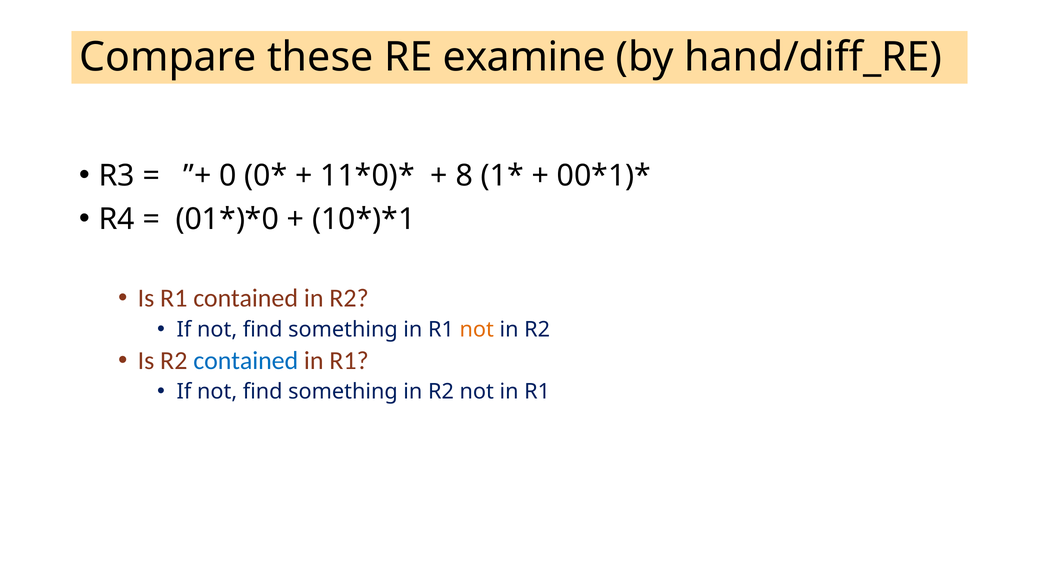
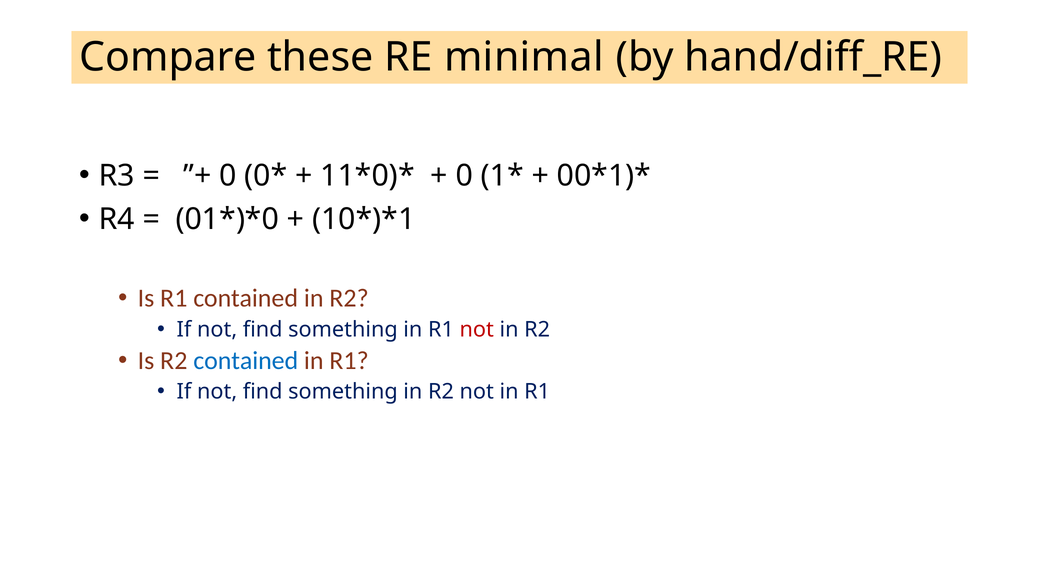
examine: examine -> minimal (524, 57)
8: 8 -> 0 (464, 176)
not colour: orange -> red (477, 330)
